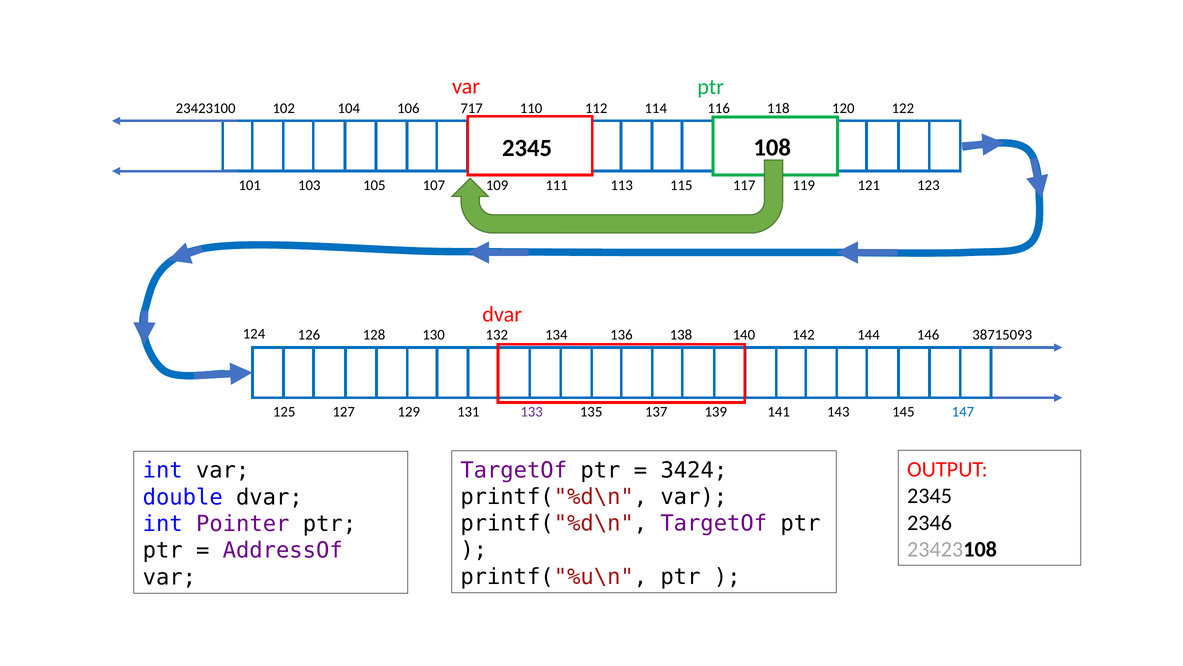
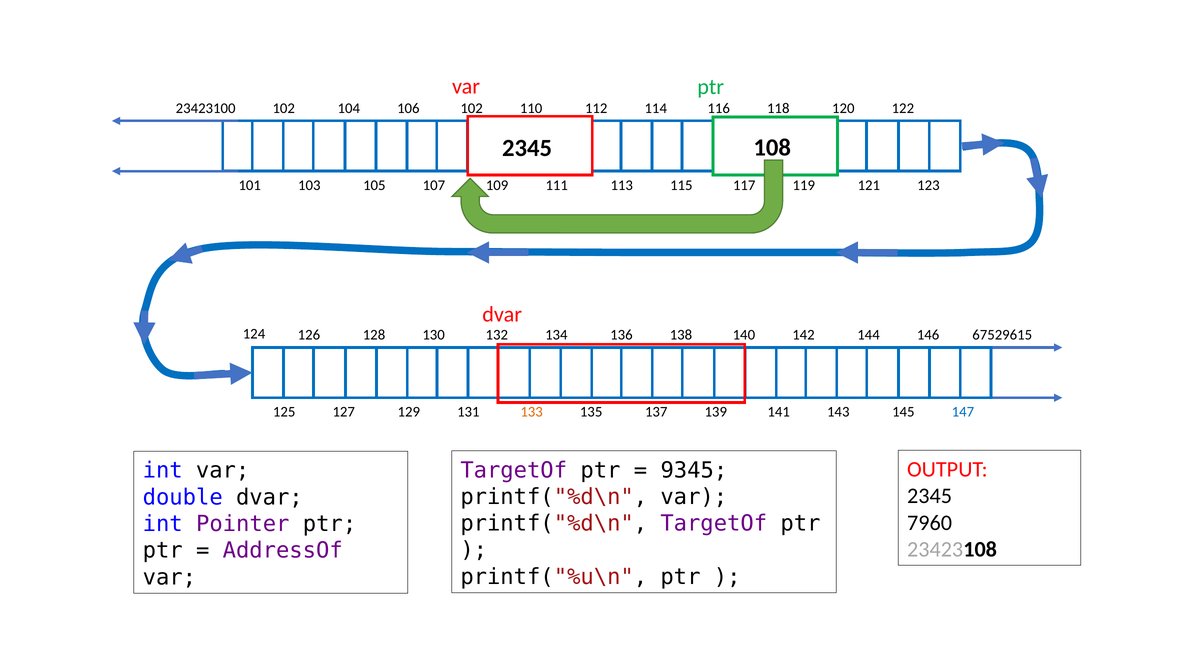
106 717: 717 -> 102 (472, 108)
38715093: 38715093 -> 67529615 (1002, 335)
133 colour: purple -> orange (532, 412)
3424: 3424 -> 9345 (694, 470)
2346: 2346 -> 7960 (930, 522)
